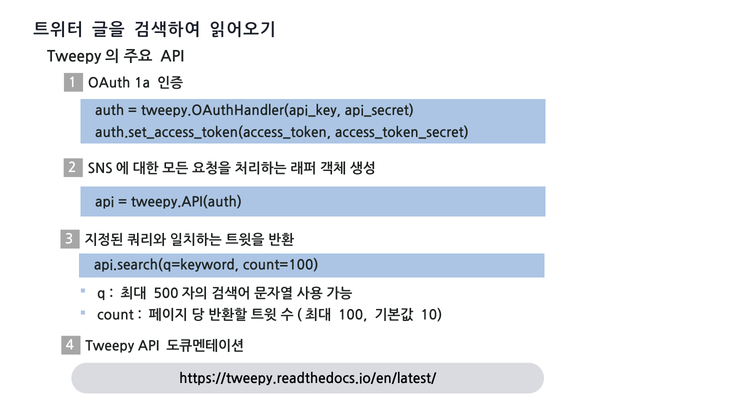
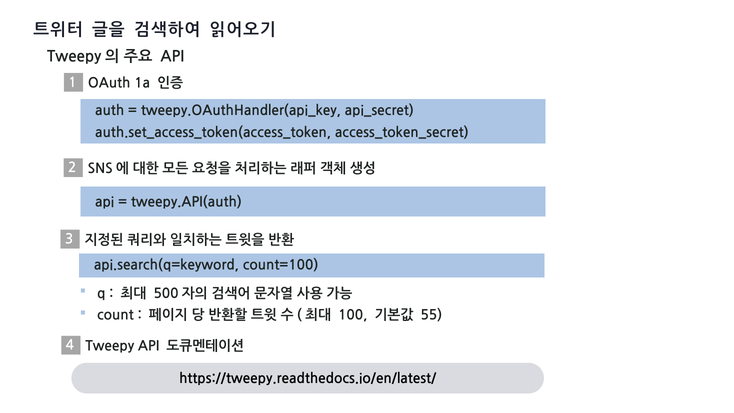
10: 10 -> 55 (431, 315)
